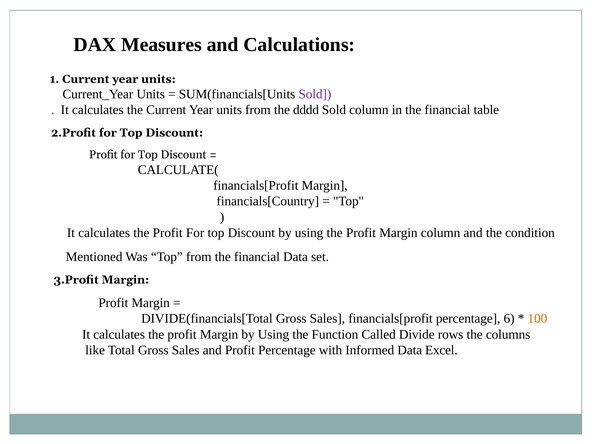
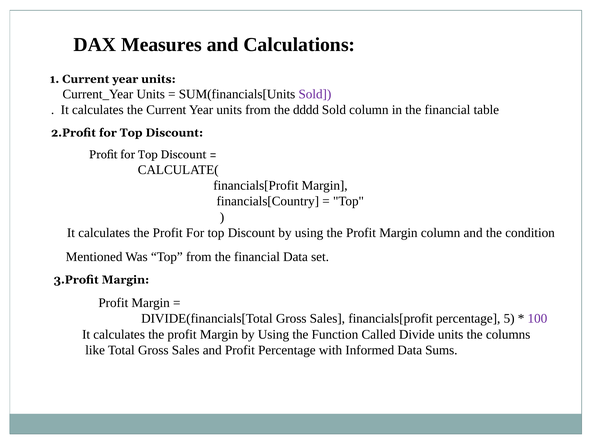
6: 6 -> 5 (509, 319)
100 colour: orange -> purple (537, 319)
Divide rows: rows -> units (451, 334)
Excel: Excel -> Sums (441, 350)
